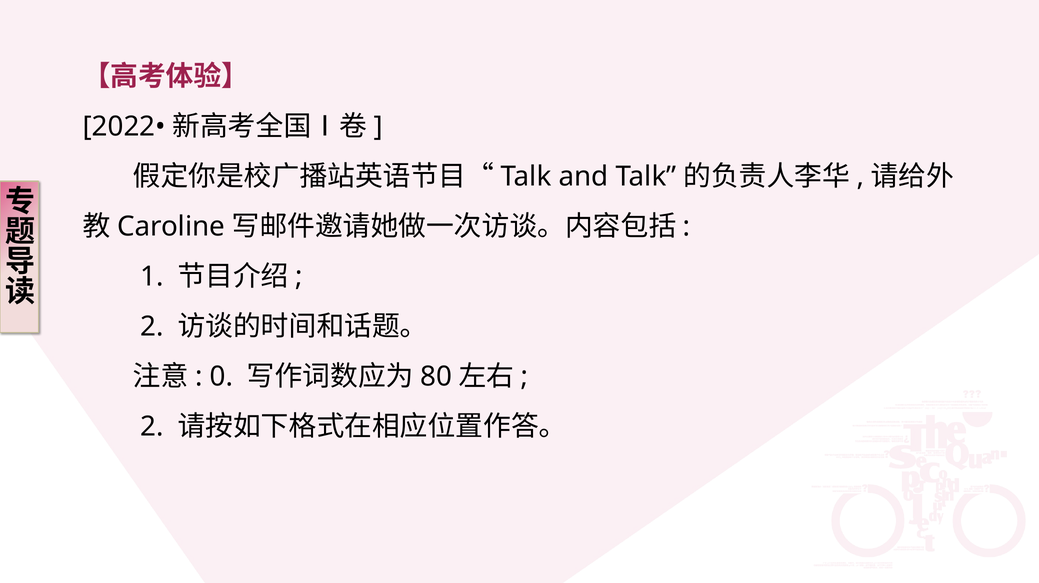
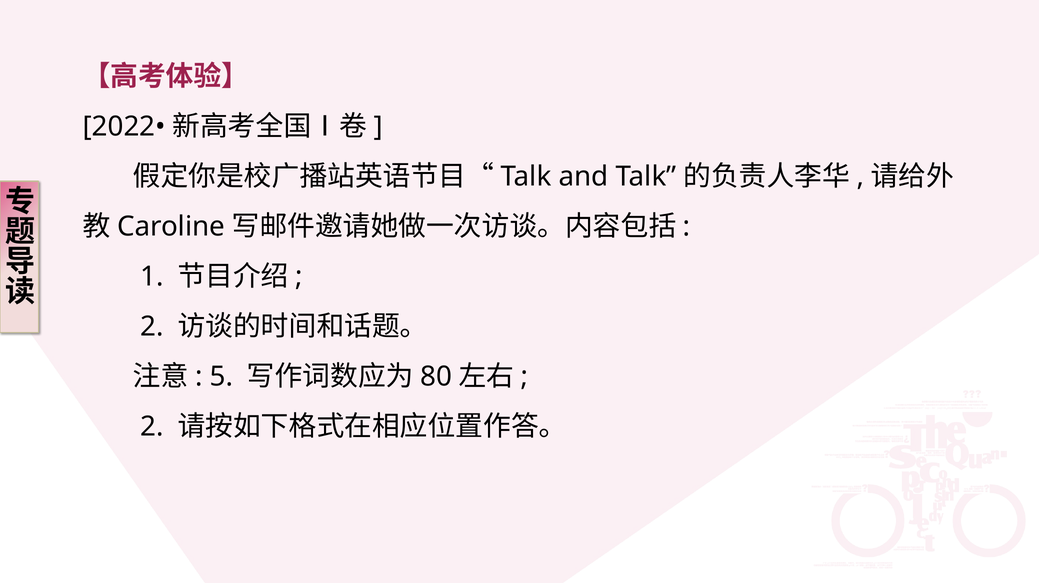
0: 0 -> 5 (221, 376)
